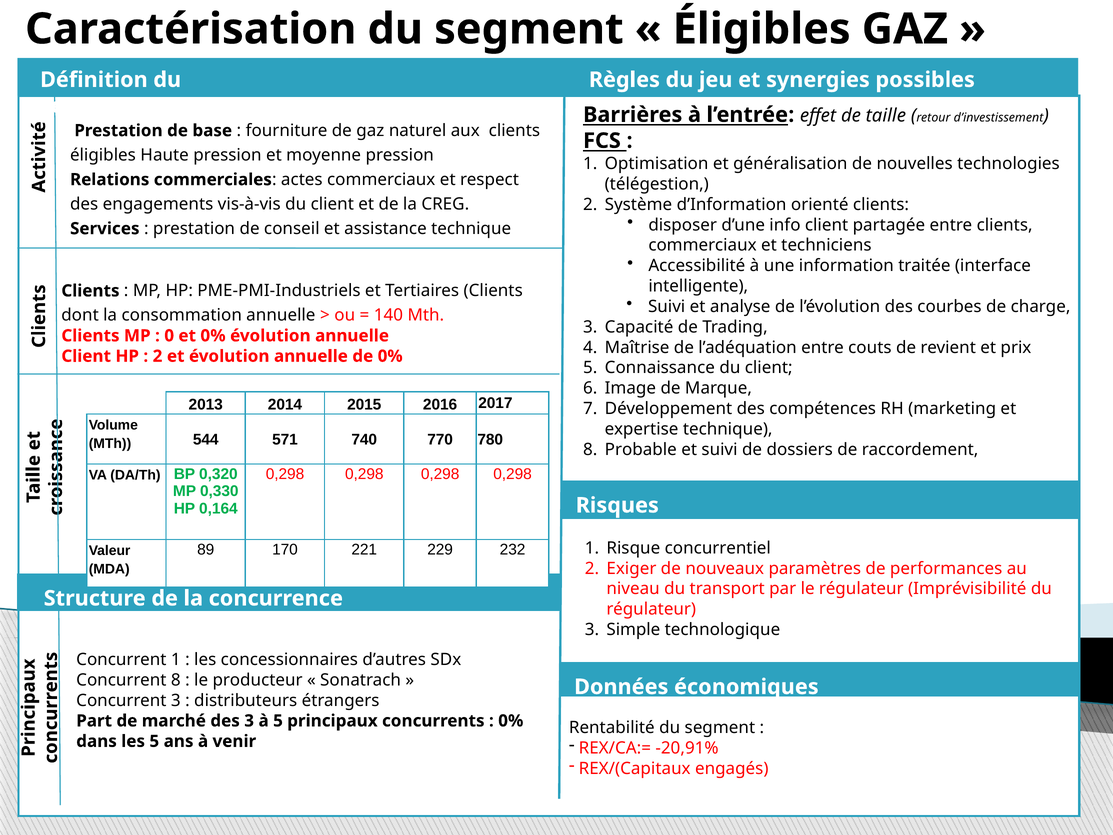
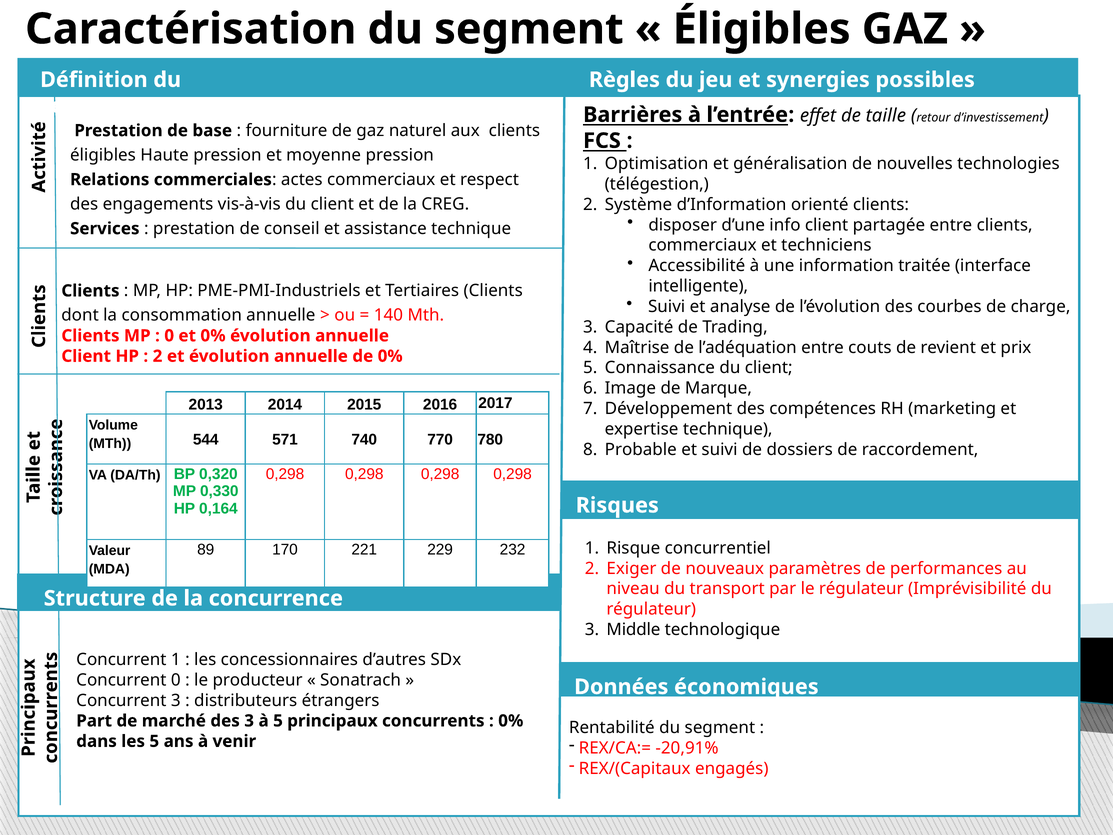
Simple: Simple -> Middle (633, 630)
Concurrent 8: 8 -> 0 (176, 680)
